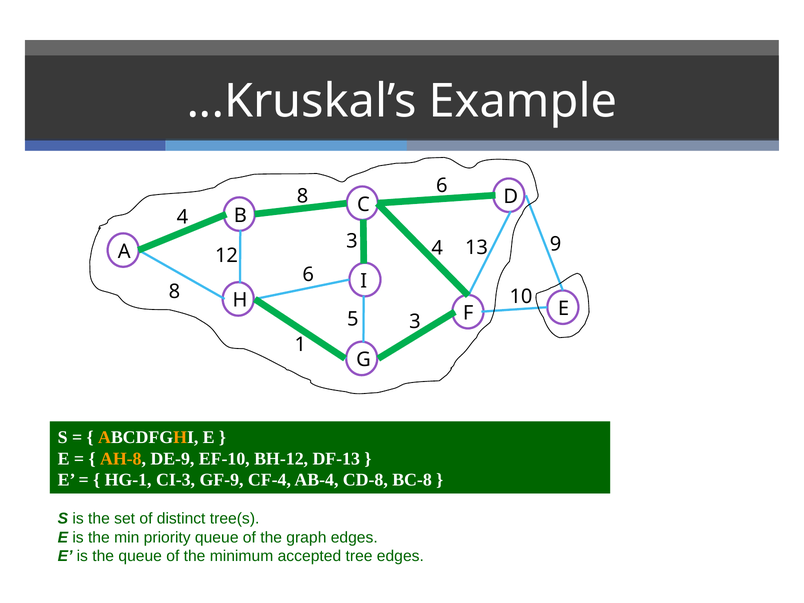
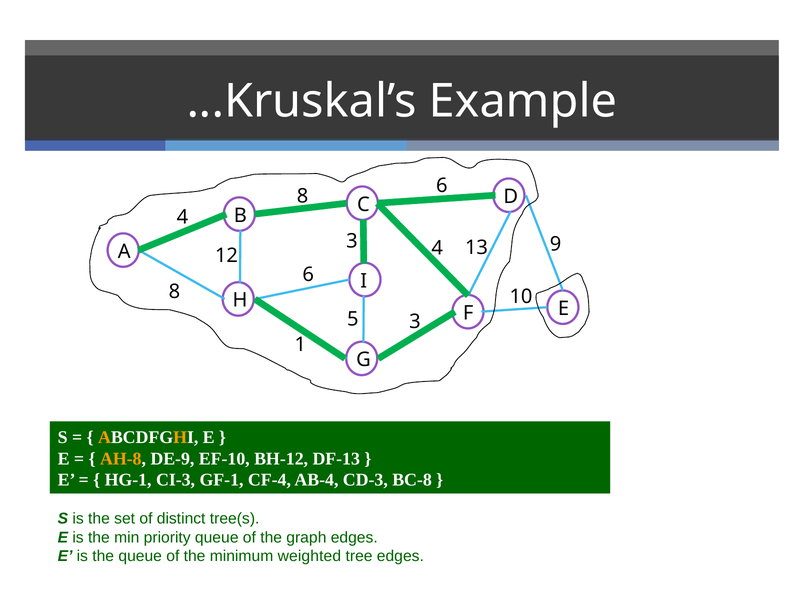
GF-9: GF-9 -> GF-1 (222, 480)
CD-8: CD-8 -> CD-3 (365, 480)
accepted: accepted -> weighted (309, 556)
